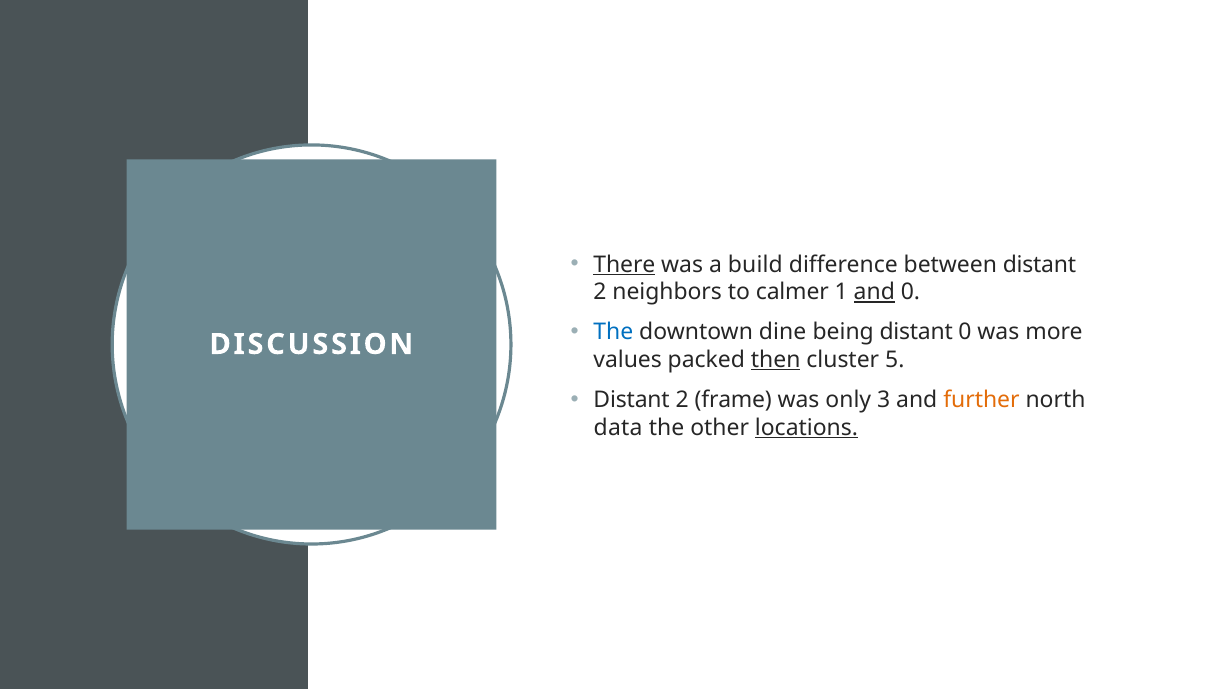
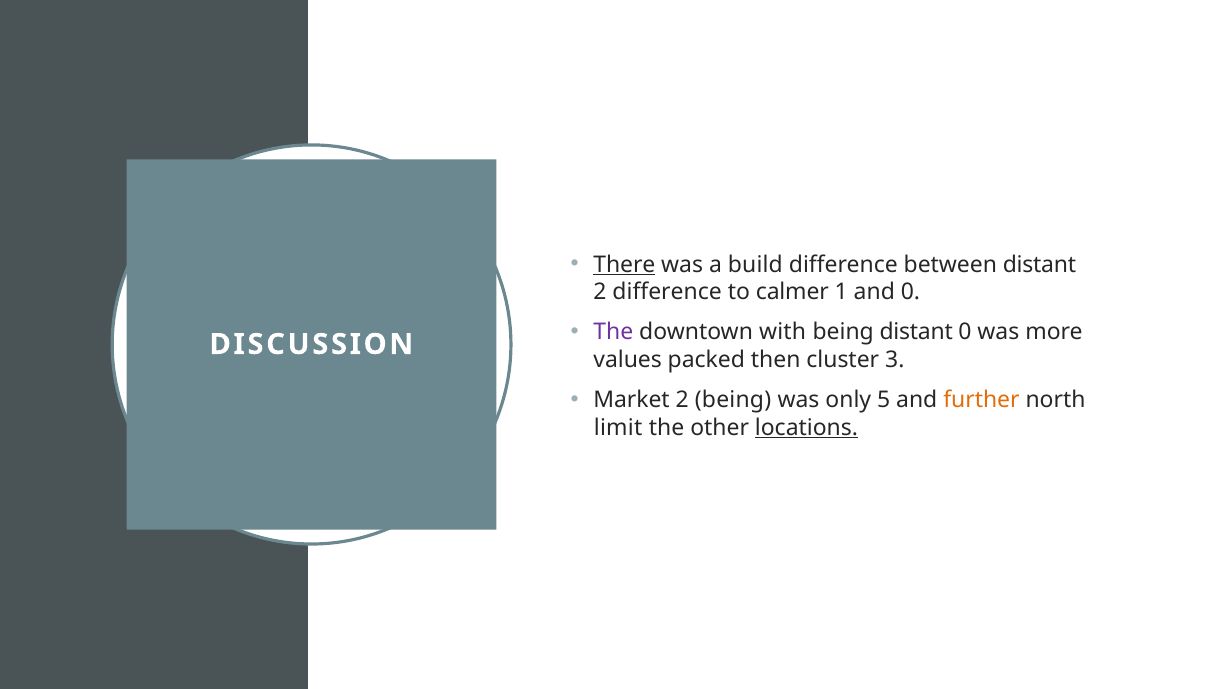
2 neighbors: neighbors -> difference (667, 292)
and underline: present -> none (874, 292)
The colour: blue -> purple (613, 332)
dine: dine -> with (783, 332)
then underline: present -> none (776, 360)
5: 5 -> 3 (895, 360)
Distant: Distant -> Market (632, 400)
2 frame: frame -> being (733, 400)
3: 3 -> 5 (884, 400)
data: data -> limit (618, 427)
